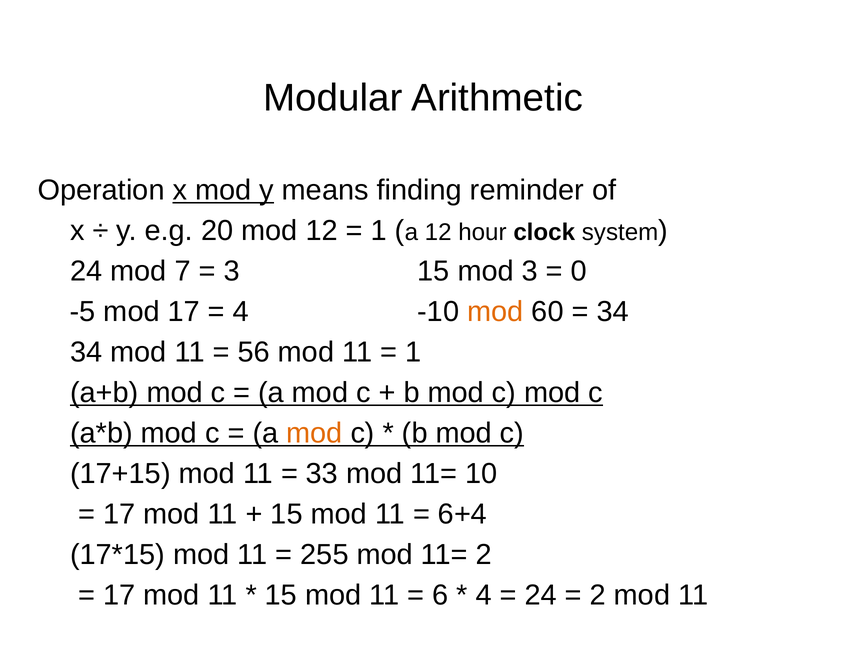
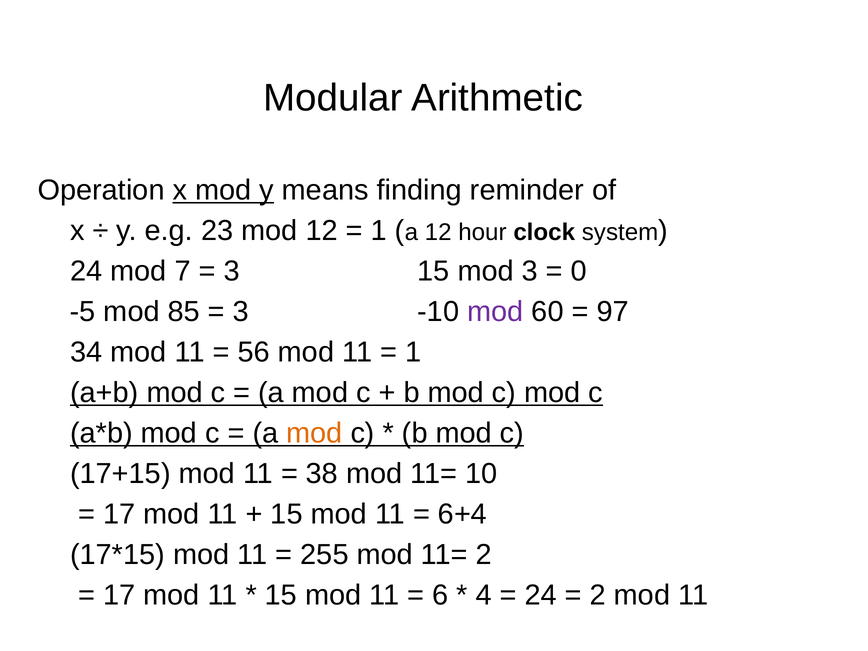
20: 20 -> 23 (217, 231)
mod 17: 17 -> 85 (184, 312)
4: 4 -> 3 (241, 312)
mod colour: orange -> purple (495, 312)
34: 34 -> 97 (613, 312)
33: 33 -> 38 (322, 474)
